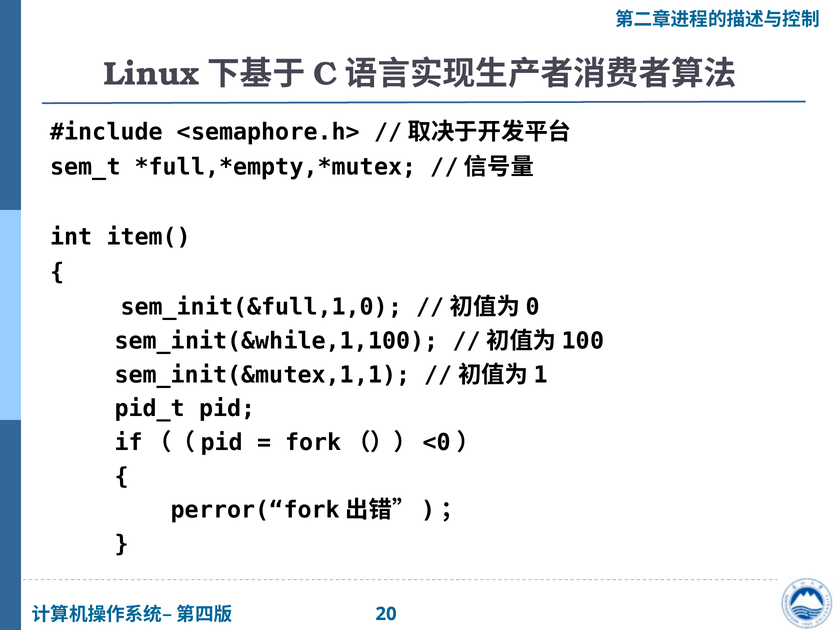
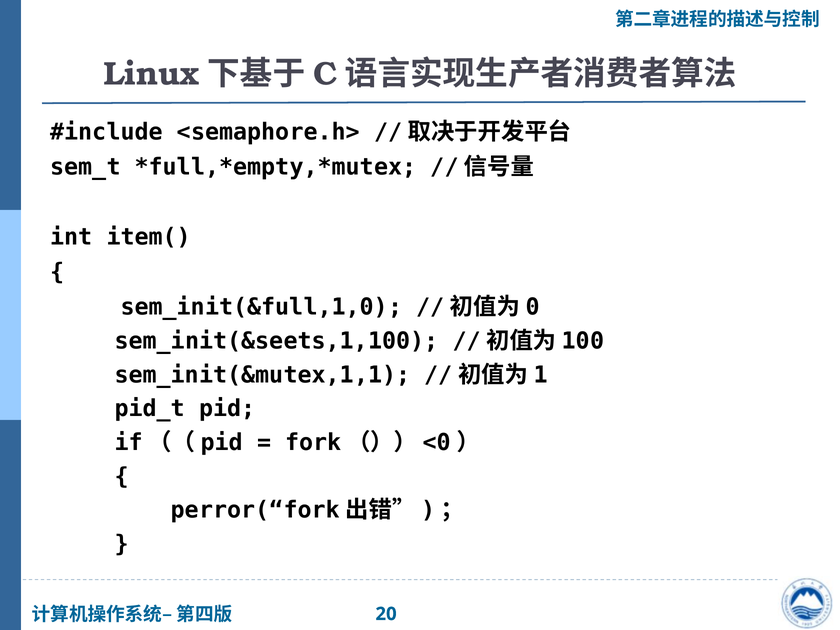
sem_init(&while,1,100: sem_init(&while,1,100 -> sem_init(&seets,1,100 (277, 341)
